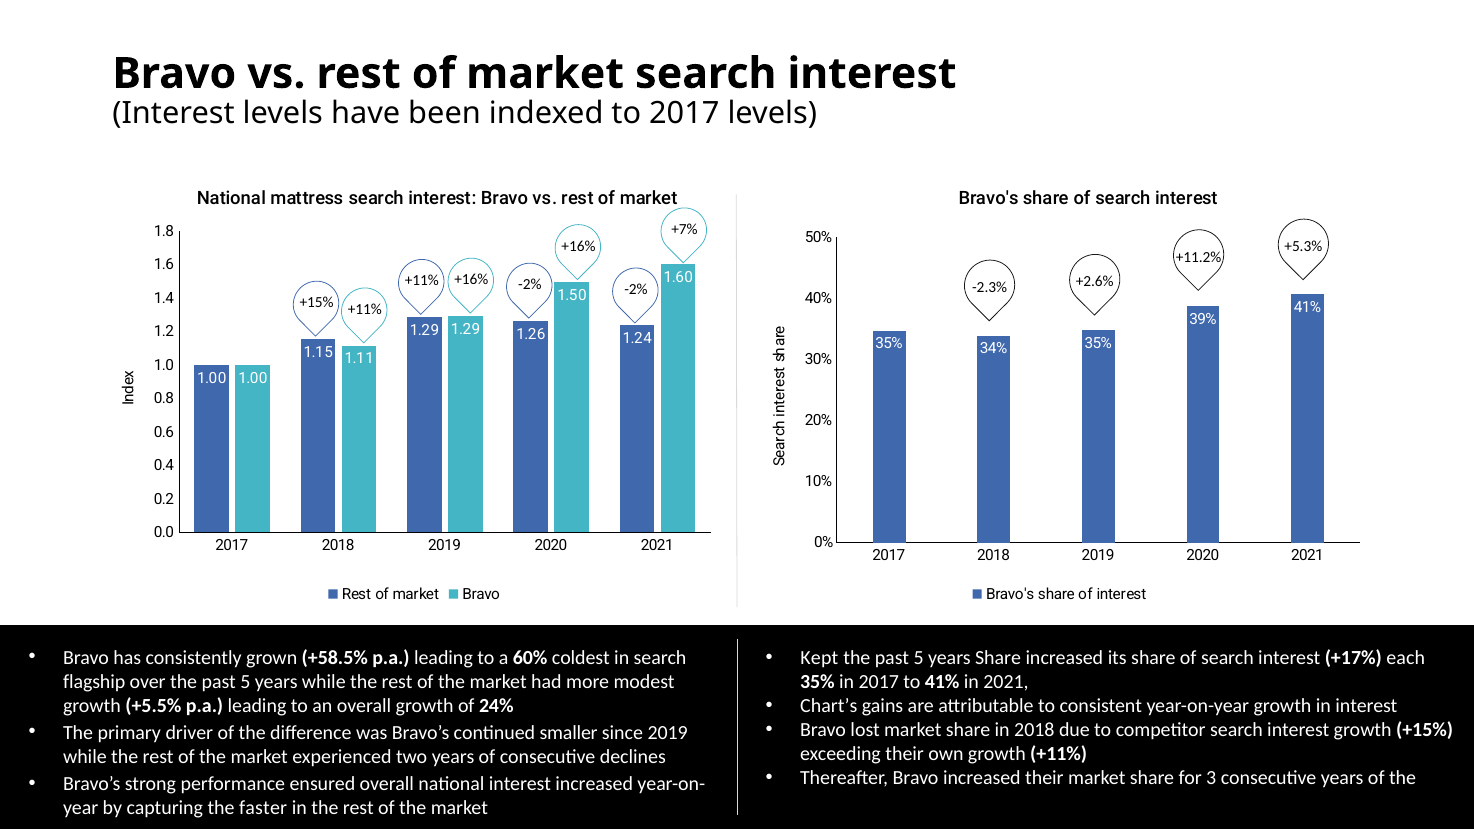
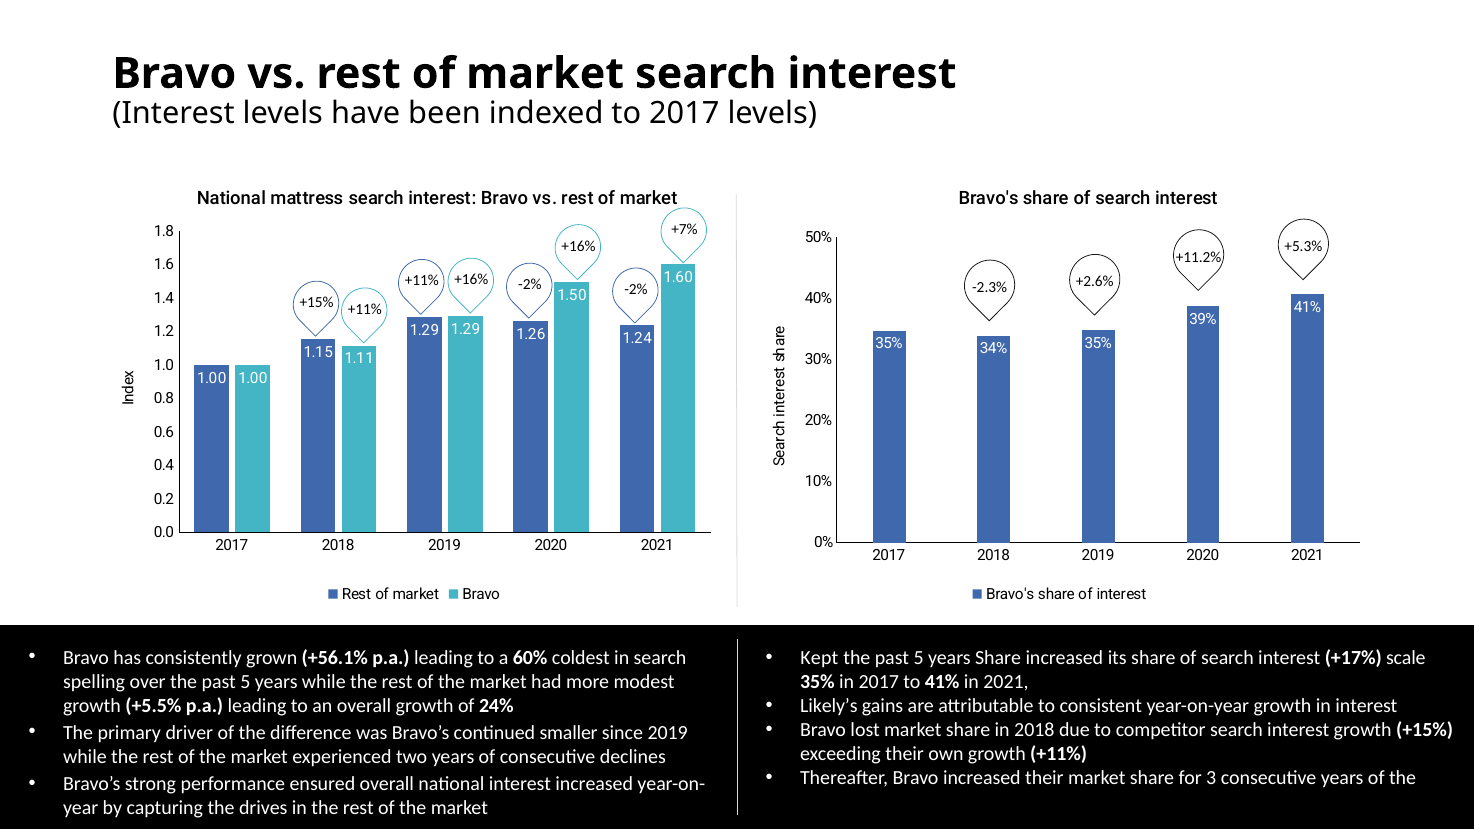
+58.5%: +58.5% -> +56.1% (335, 658)
each: each -> scale (1406, 658)
flagship: flagship -> spelling (94, 682)
Chart’s: Chart’s -> Likely’s (829, 706)
faster: faster -> drives (263, 808)
